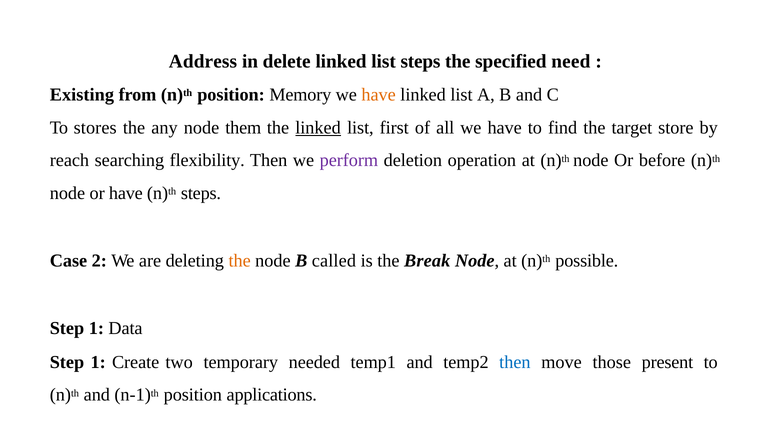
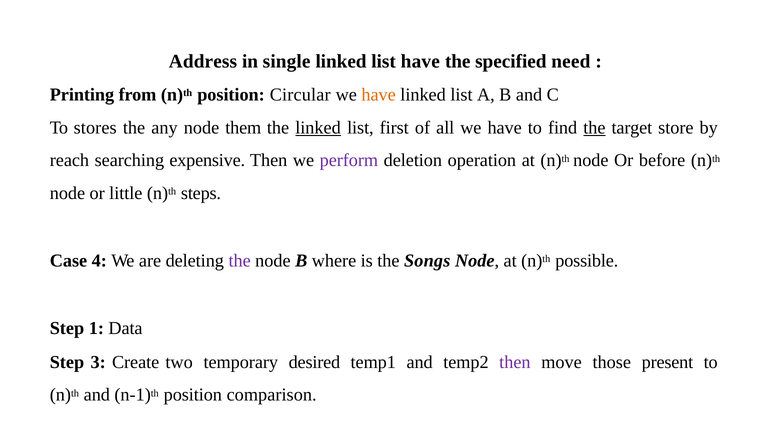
delete: delete -> single (287, 61)
list steps: steps -> have (420, 61)
Existing: Existing -> Printing (82, 95)
Memory: Memory -> Circular (300, 95)
the underline: none -> present (594, 128)
flexibility: flexibility -> expensive (207, 160)
or have: have -> little (126, 193)
2: 2 -> 4 (99, 261)
the colour: orange -> purple (240, 261)
called: called -> where (334, 261)
Break: Break -> Songs (427, 261)
1: 1 -> 3 (98, 362)
needed: needed -> desired (314, 362)
then colour: blue -> purple (515, 362)
applications: applications -> comparison (272, 395)
